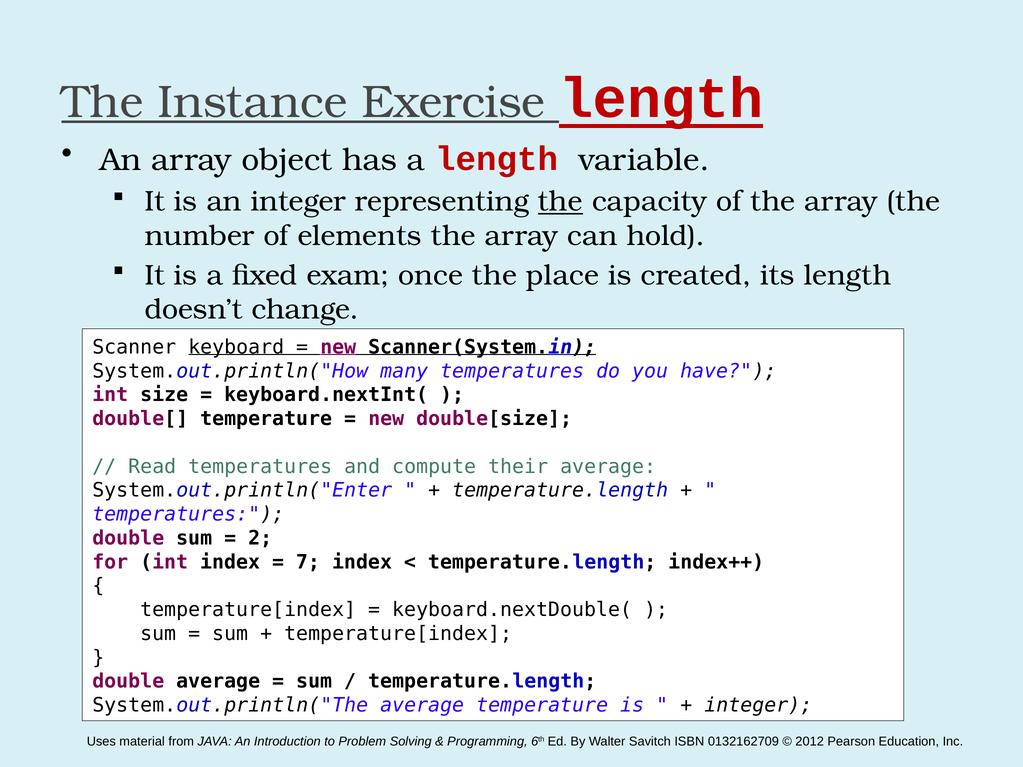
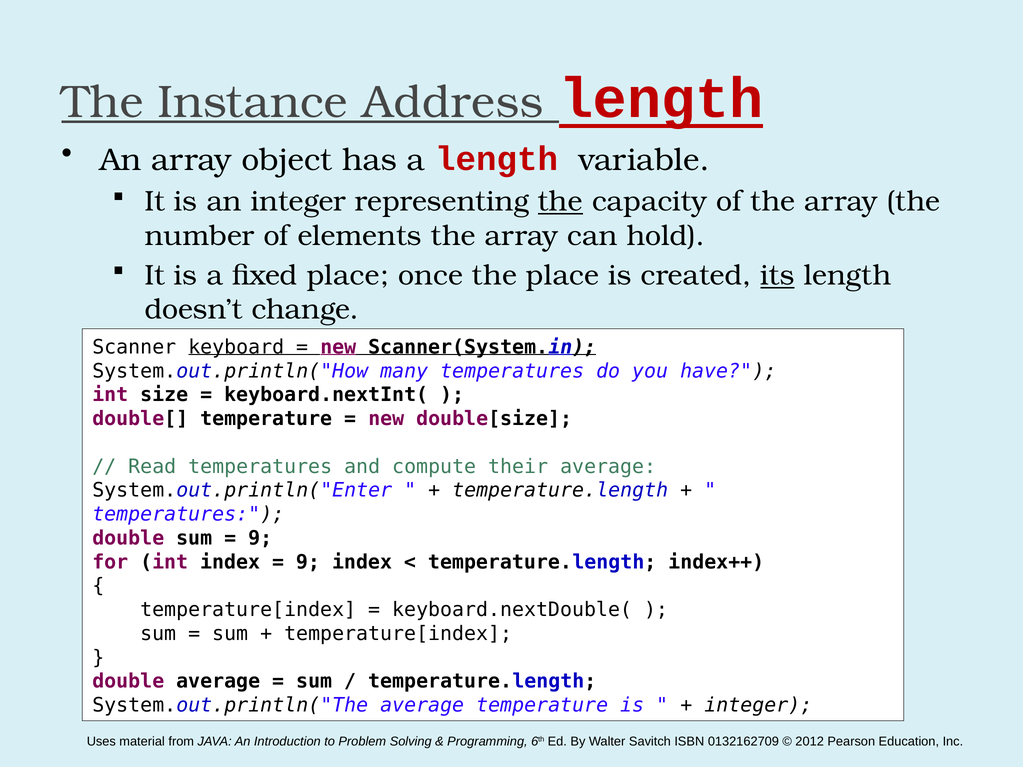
Exercise: Exercise -> Address (453, 102)
fixed exam: exam -> place (348, 276)
its underline: none -> present (778, 276)
2: 2 -> 9 (260, 538)
7: 7 -> 9 (308, 562)
